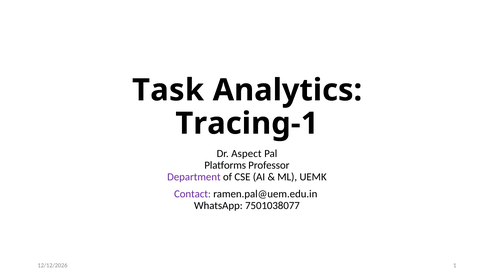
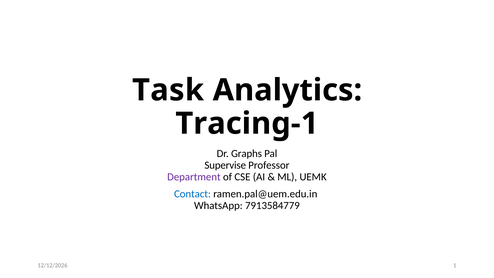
Aspect: Aspect -> Graphs (247, 154)
Platforms: Platforms -> Supervise (225, 165)
Contact colour: purple -> blue (192, 194)
7501038077: 7501038077 -> 7913584779 (272, 205)
